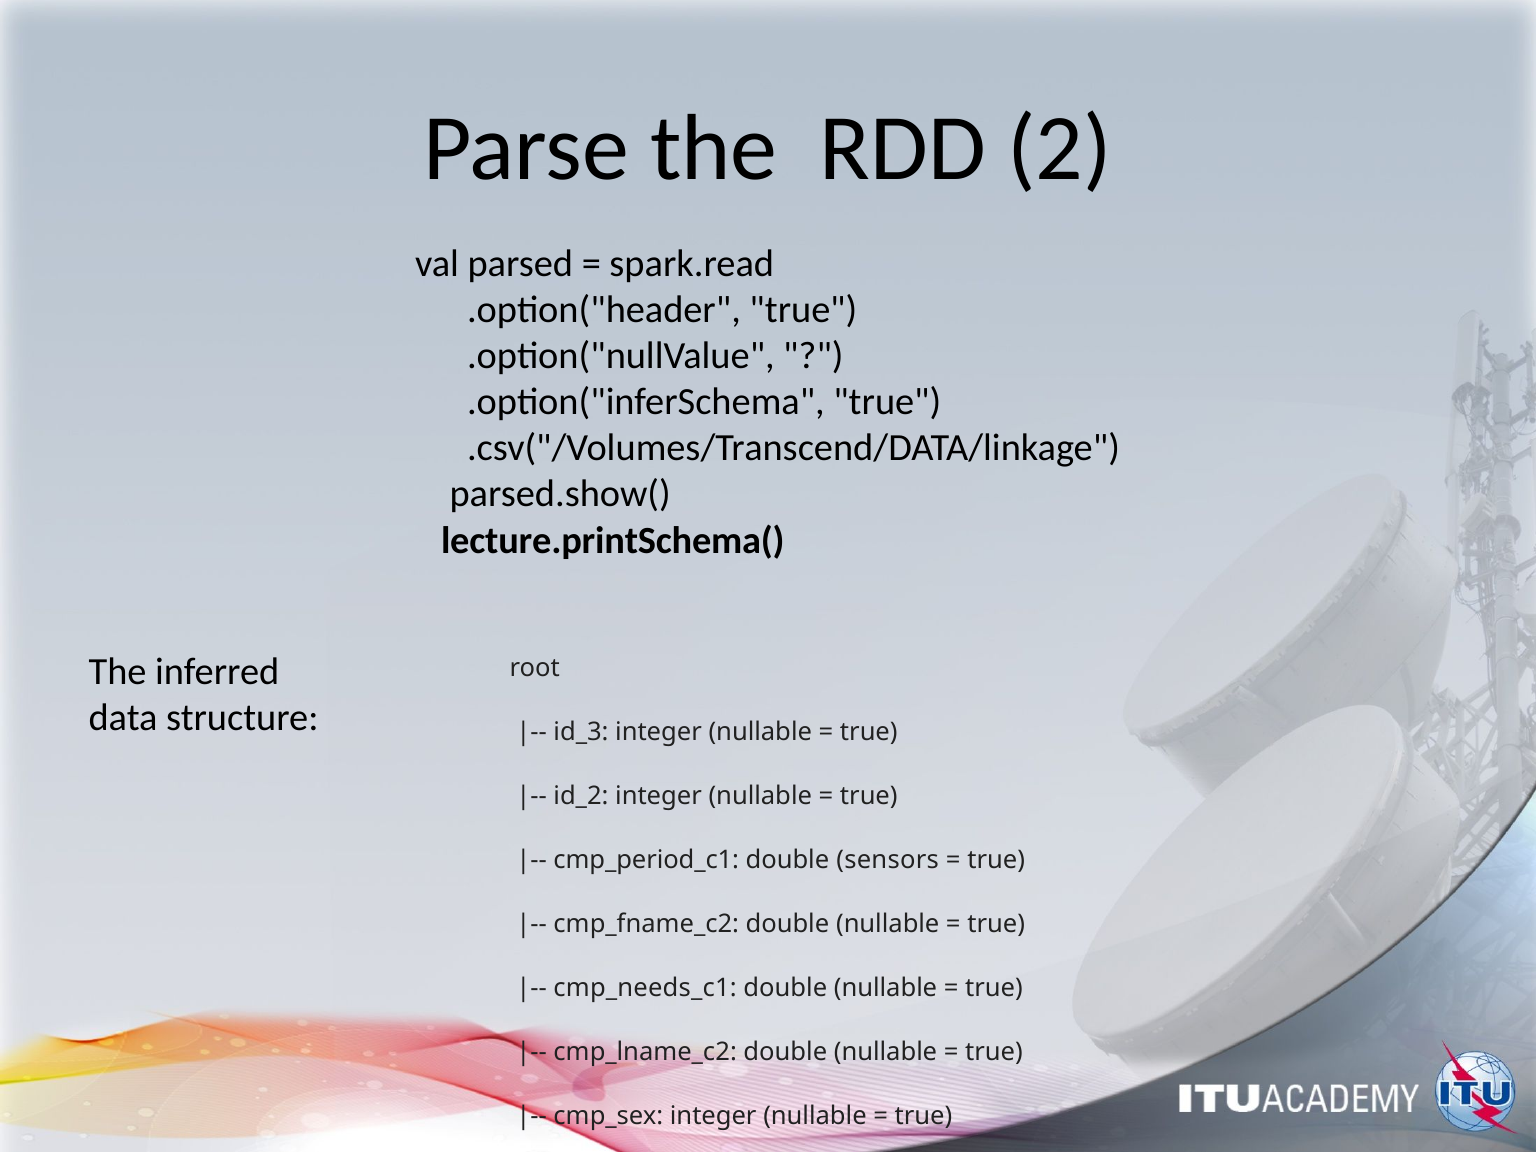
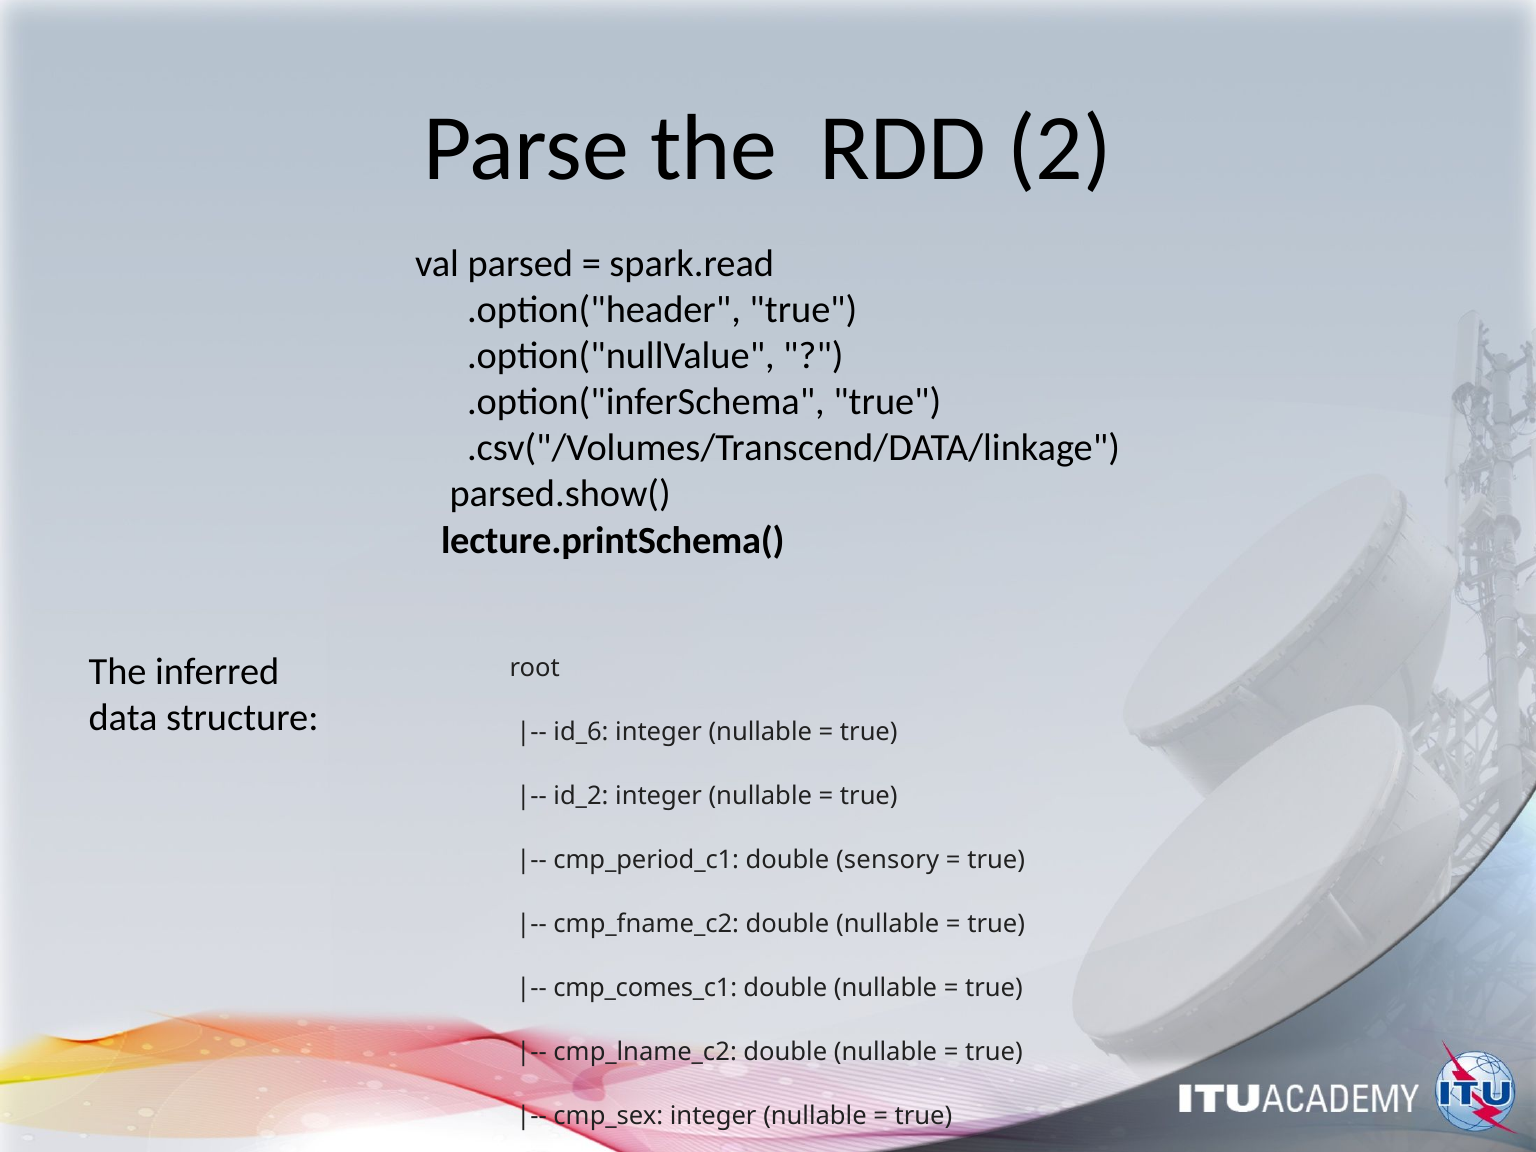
id_3: id_3 -> id_6 (581, 732)
sensors: sensors -> sensory (888, 860)
cmp_needs_c1: cmp_needs_c1 -> cmp_comes_c1 (645, 988)
